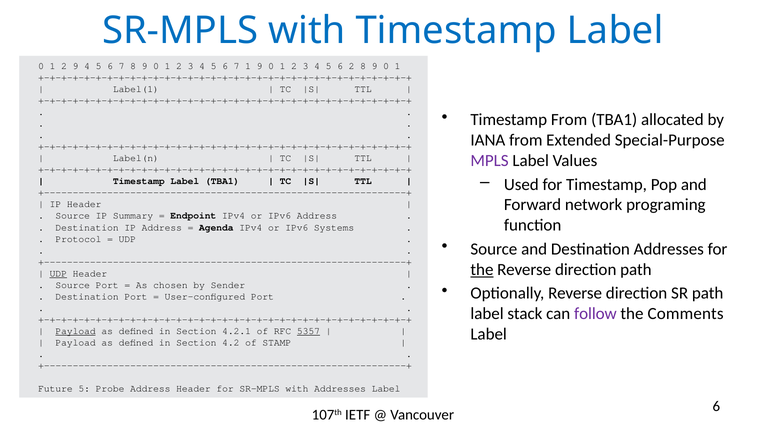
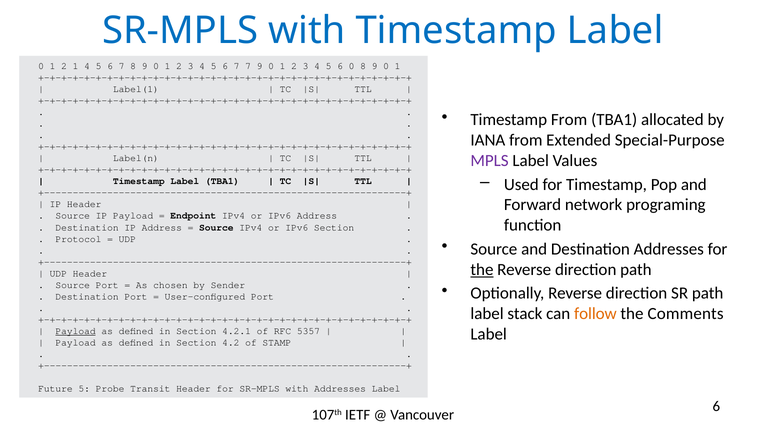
2 9: 9 -> 1 (76, 66)
7 1: 1 -> 7 (248, 66)
5 6 2: 2 -> 0 (352, 66)
IP Summary: Summary -> Payload (133, 216)
Agenda: Agenda -> Source (216, 227)
IPv6 Systems: Systems -> Section (334, 227)
UDP underline: present -> none (58, 273)
follow colour: purple -> orange (595, 314)
5357 underline: present -> none (308, 331)
Probe Address: Address -> Transit (150, 389)
